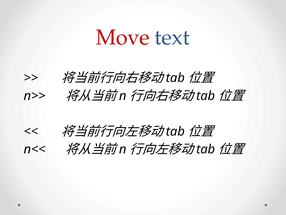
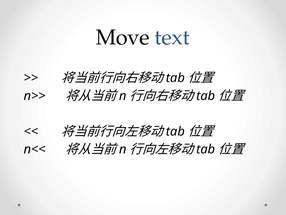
Move colour: red -> black (123, 37)
